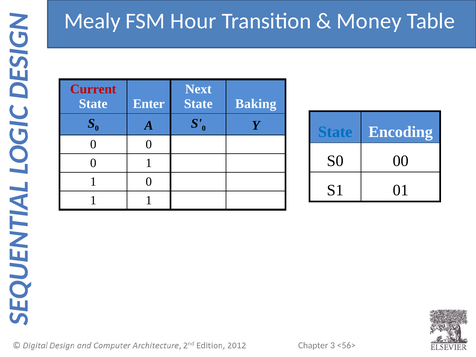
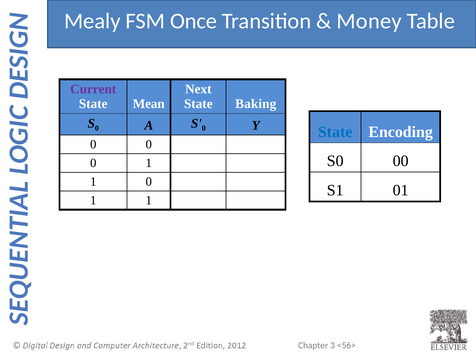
Hour: Hour -> Once (194, 21)
Current colour: red -> purple (93, 89)
Enter: Enter -> Mean (149, 104)
